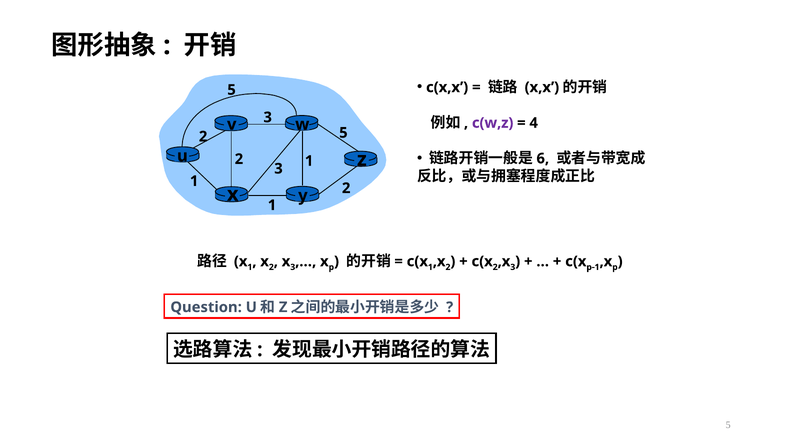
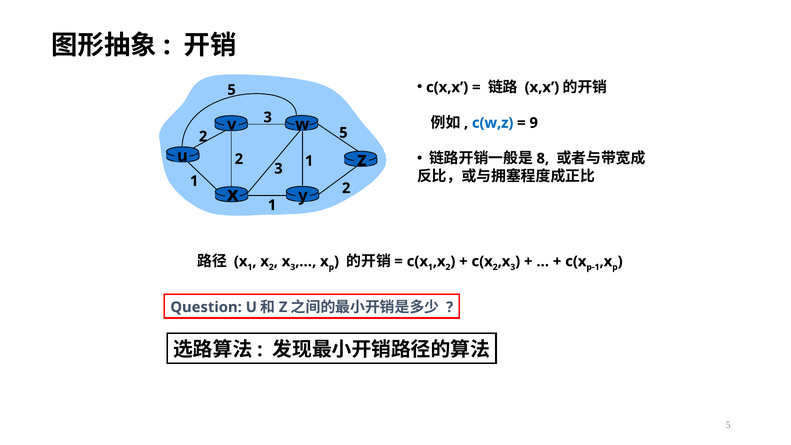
c(w,z colour: purple -> blue (493, 123)
4: 4 -> 9 (534, 123)
6: 6 -> 8 (543, 158)
